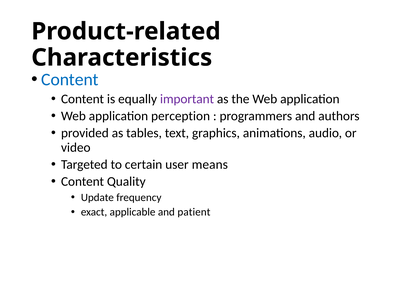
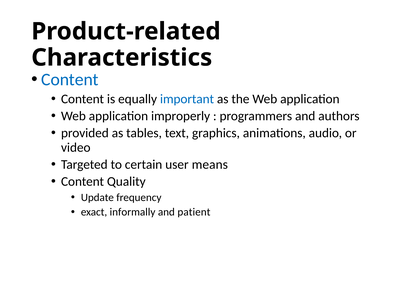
important colour: purple -> blue (187, 99)
perception: perception -> improperly (181, 116)
applicable: applicable -> informally (133, 212)
